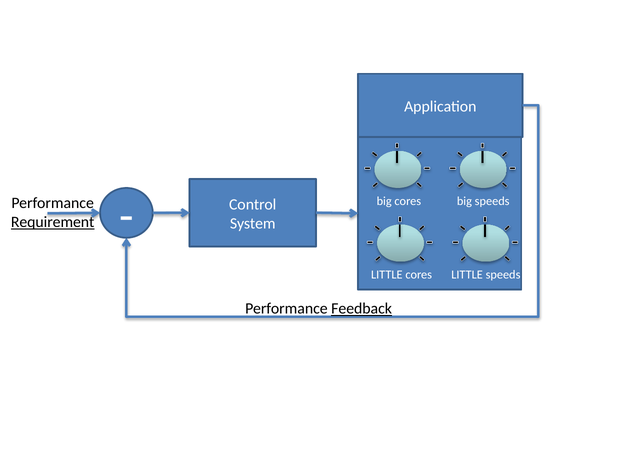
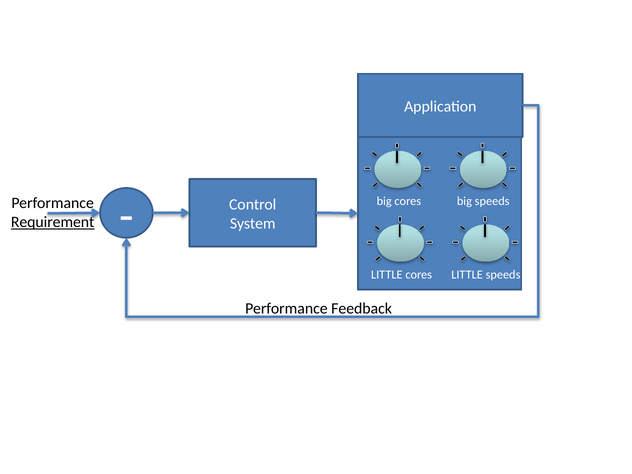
Feedback underline: present -> none (362, 309)
